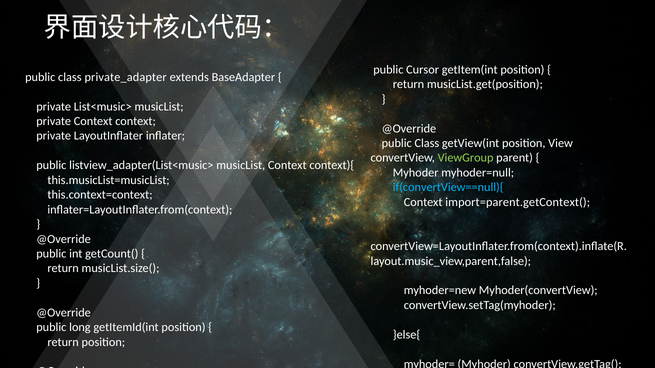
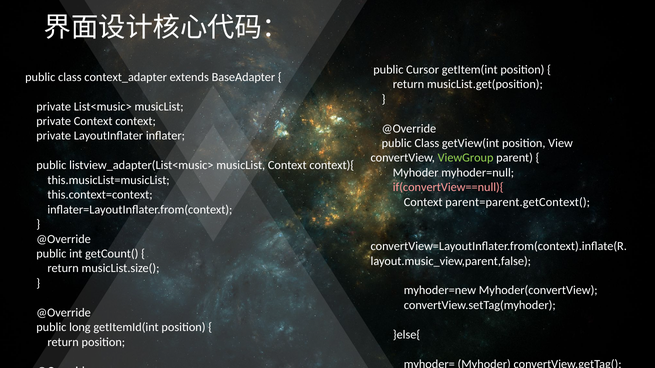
private_adapter: private_adapter -> context_adapter (126, 77)
if(convertView==null){ colour: light blue -> pink (448, 188)
import=parent.getContext(: import=parent.getContext( -> parent=parent.getContext( (518, 202)
